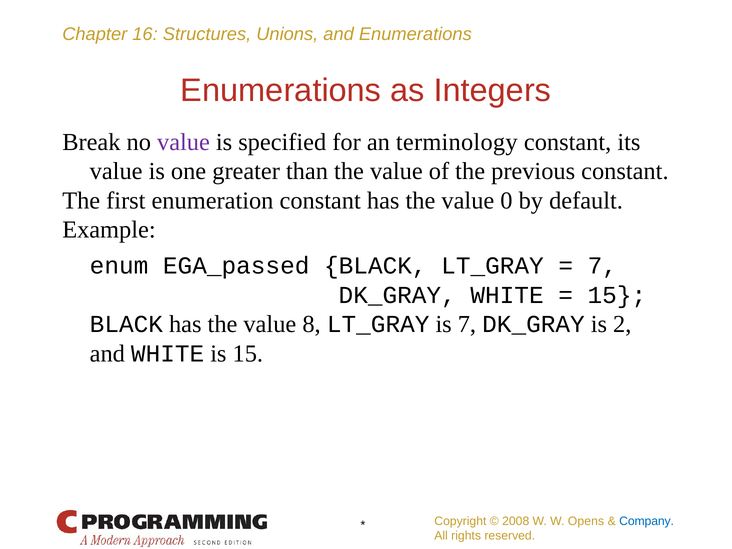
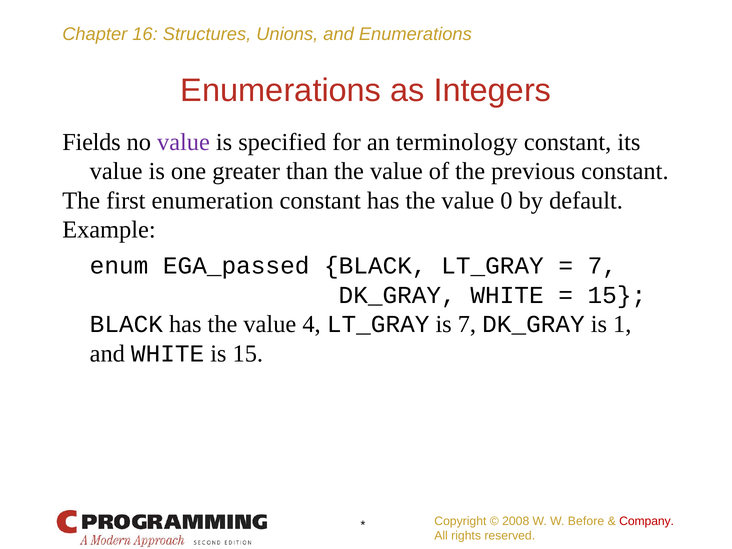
Break: Break -> Fields (91, 142)
8: 8 -> 4 (312, 324)
2: 2 -> 1 (622, 324)
Opens: Opens -> Before (586, 521)
Company colour: blue -> red (647, 521)
